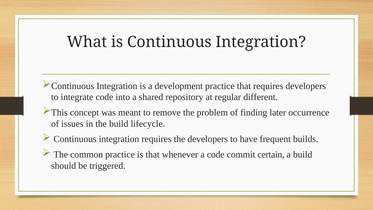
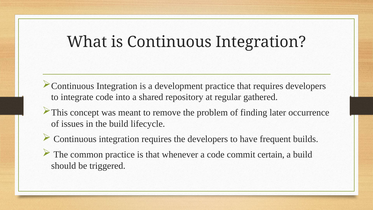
different: different -> gathered (261, 97)
